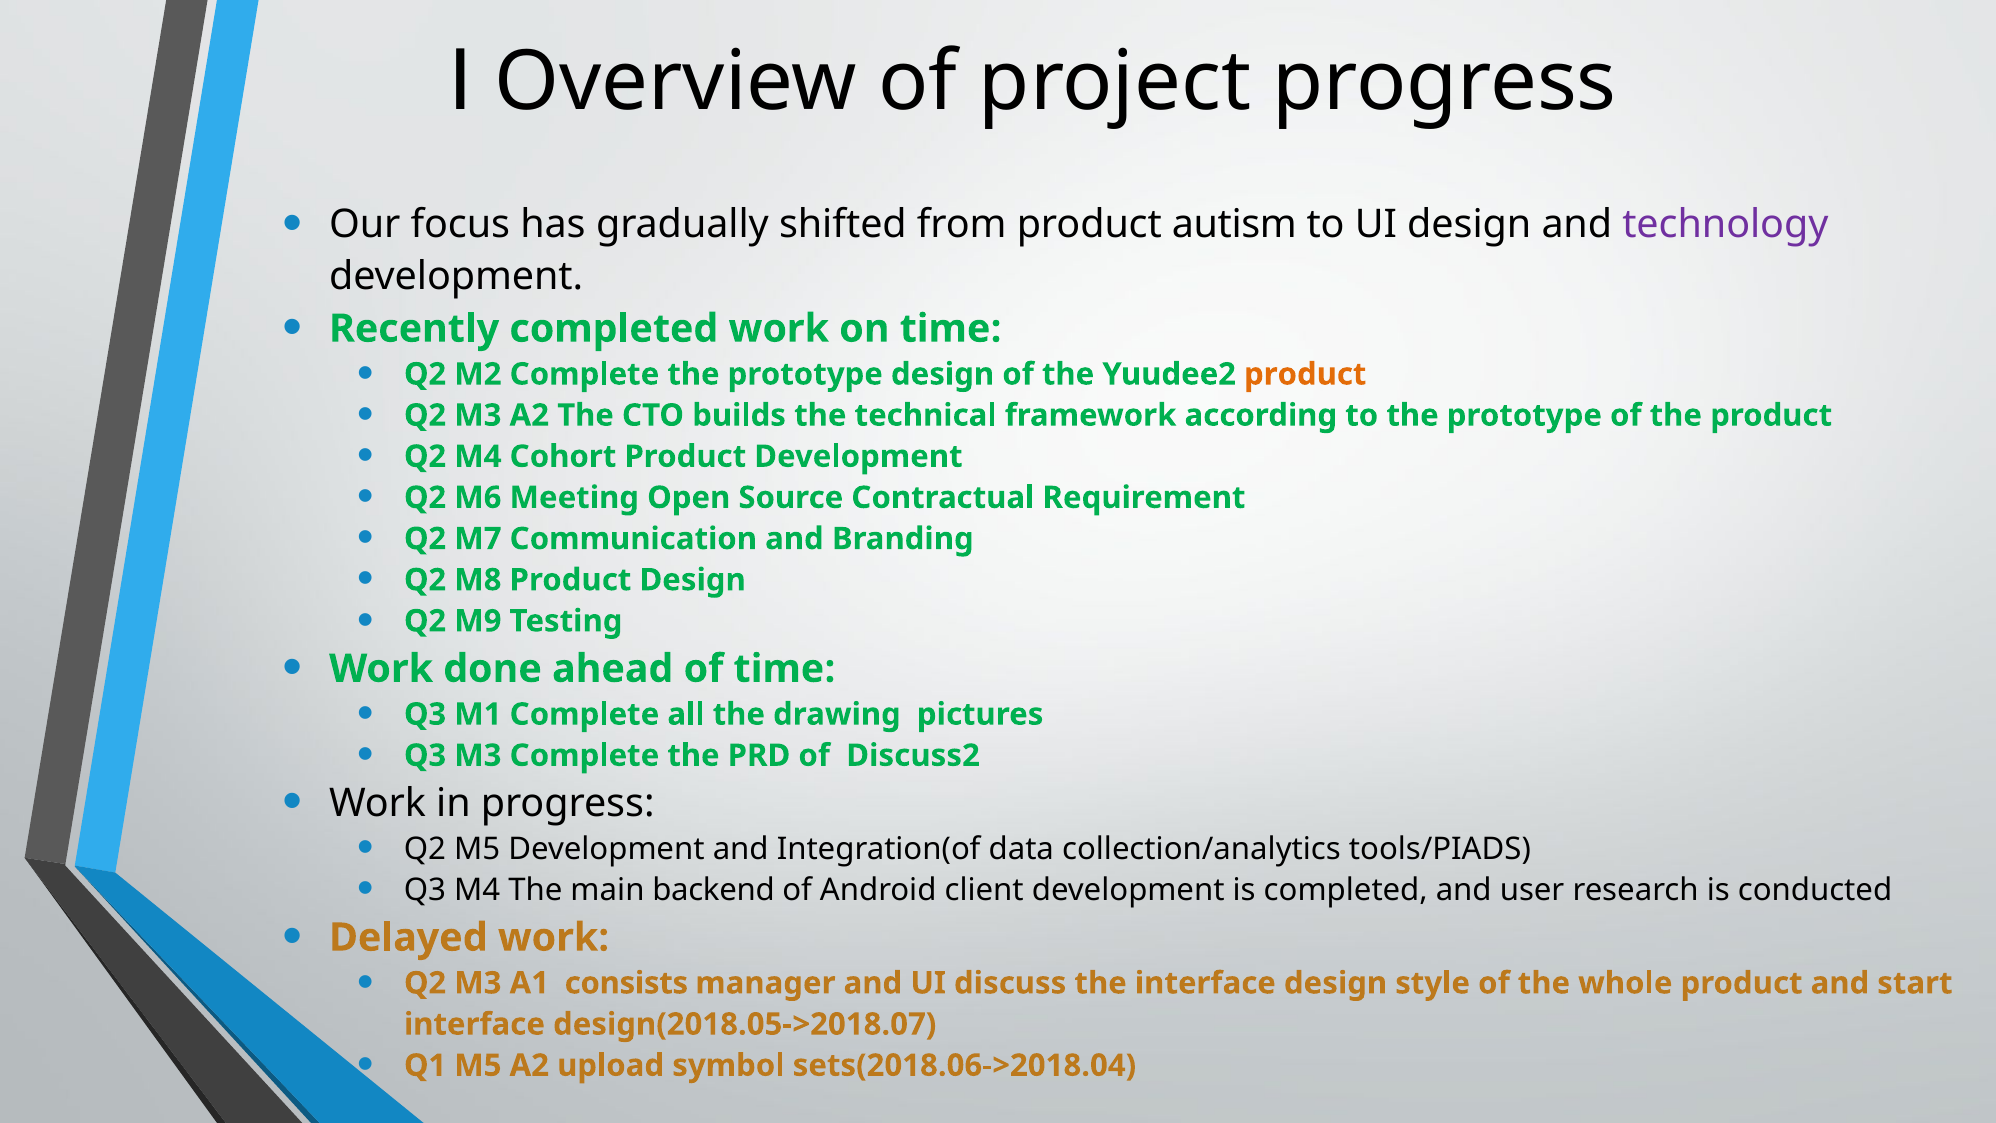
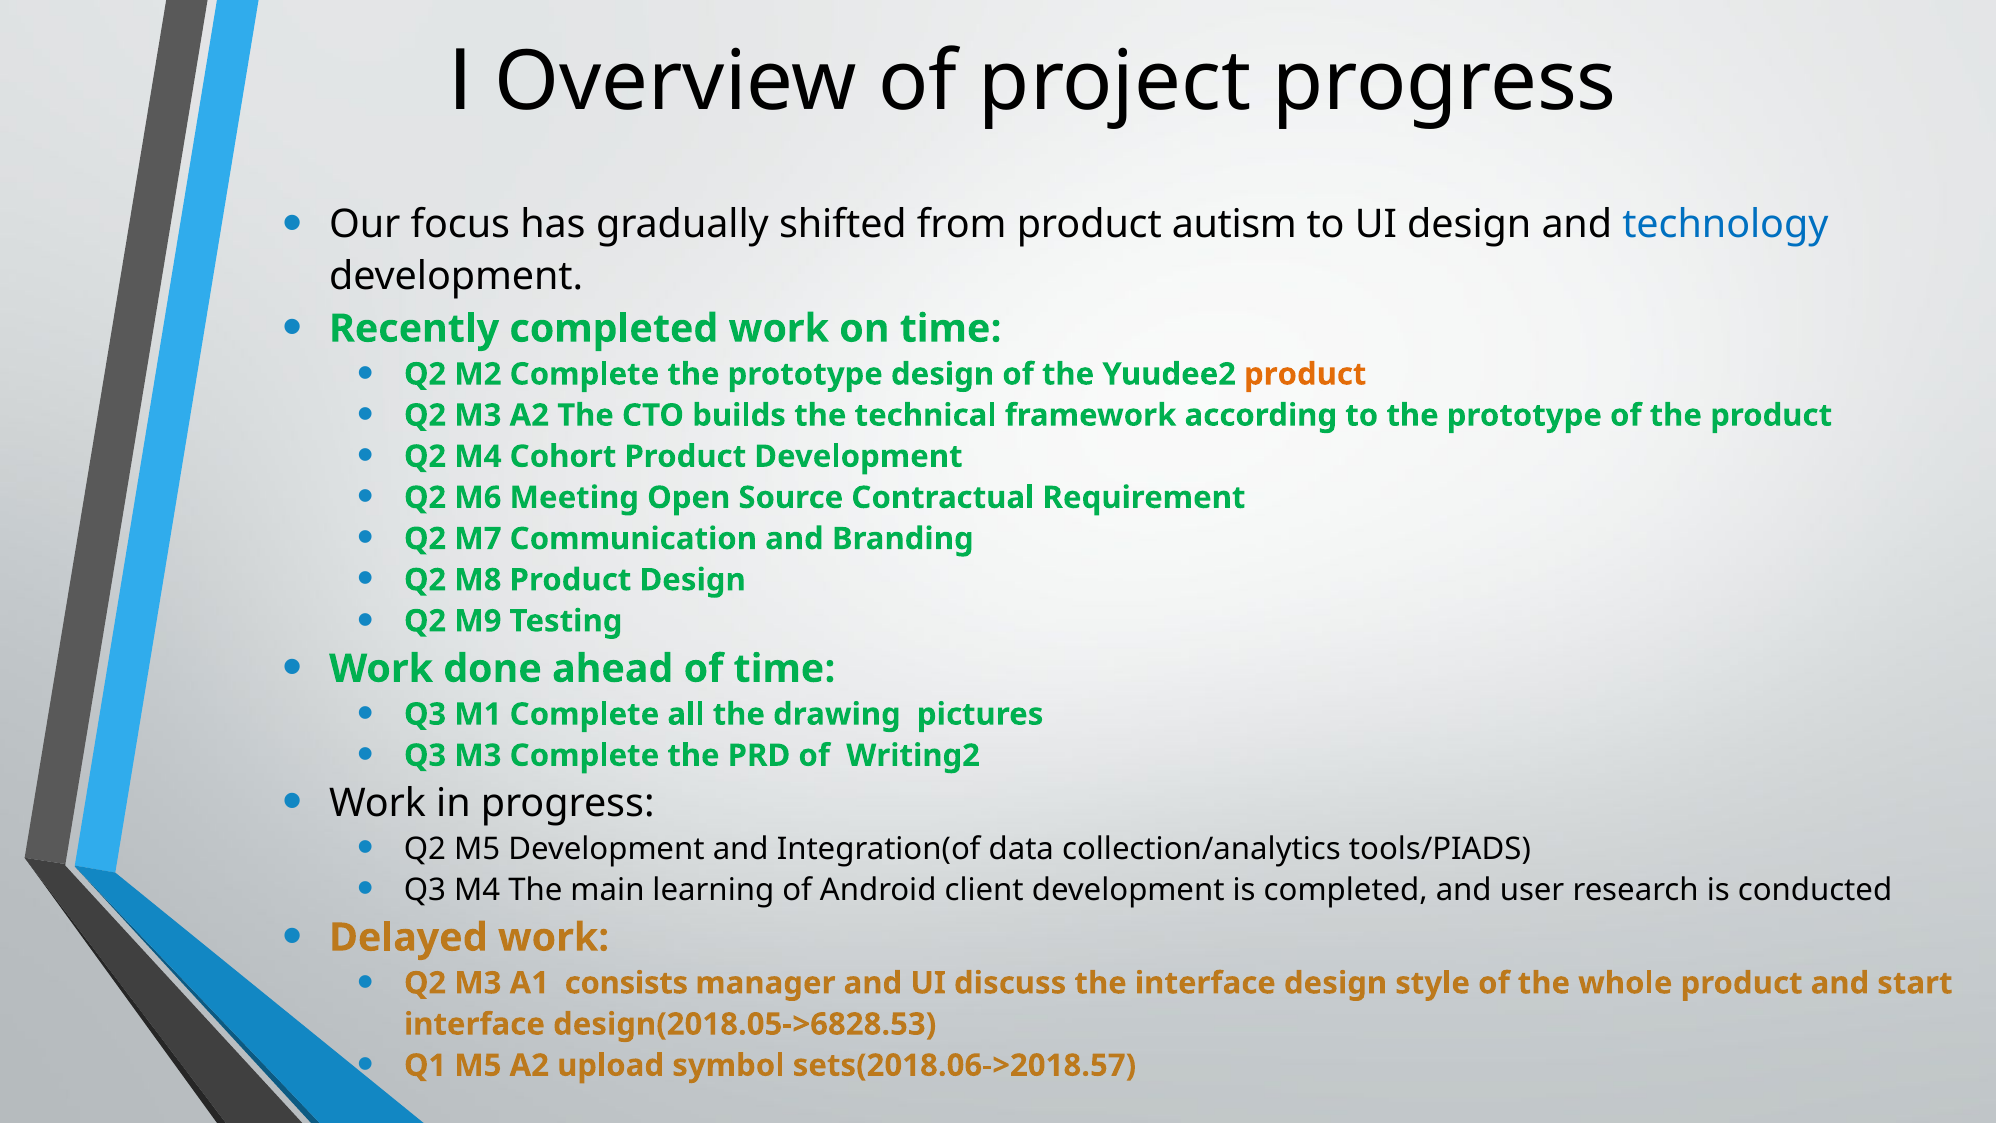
technology colour: purple -> blue (1725, 224)
Discuss2: Discuss2 -> Writing2 (913, 755)
backend: backend -> learning (713, 890)
design(2018.05->2018.07: design(2018.05->2018.07 -> design(2018.05->6828.53 (745, 1024)
sets(2018.06->2018.04: sets(2018.06->2018.04 -> sets(2018.06->2018.57 (964, 1065)
